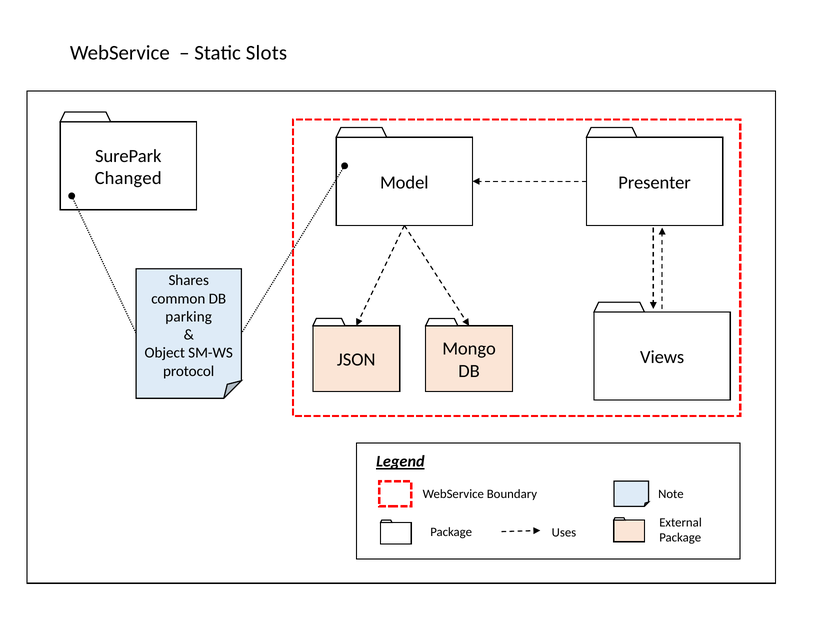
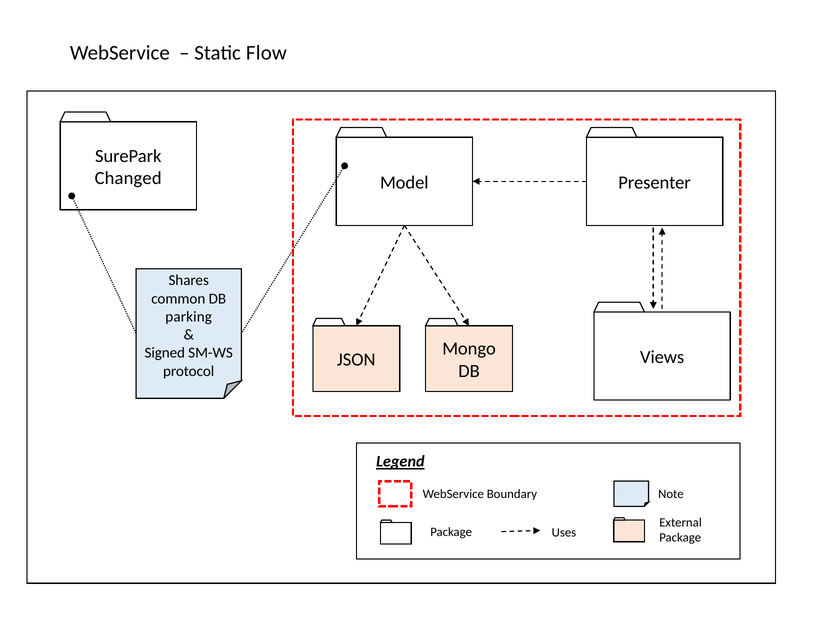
Slots: Slots -> Flow (266, 53)
Object: Object -> Signed (165, 353)
